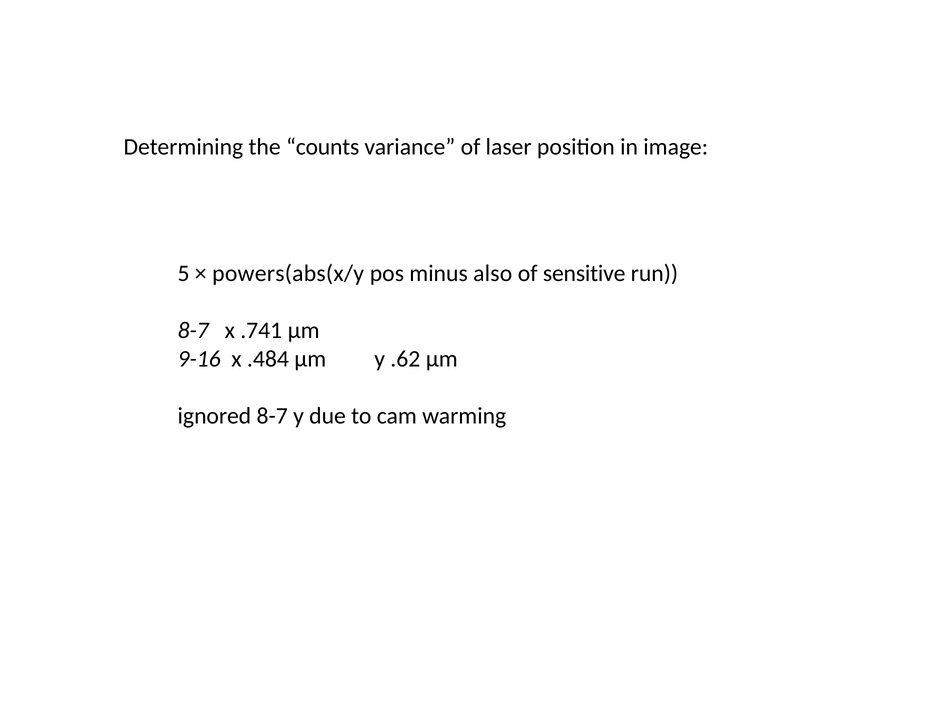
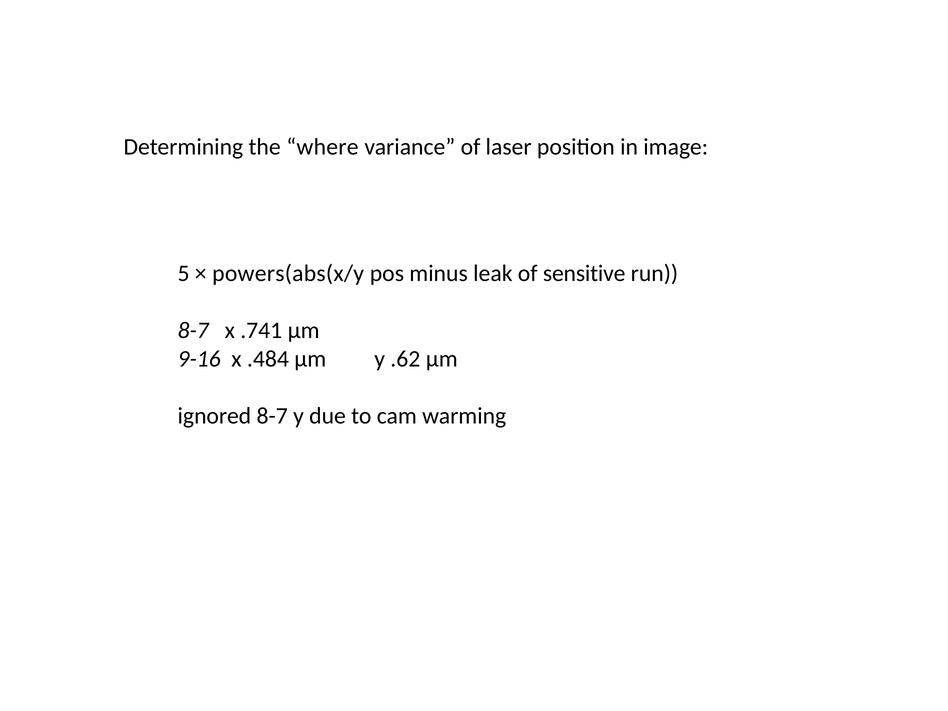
counts: counts -> where (322, 147)
also: also -> leak (493, 273)
